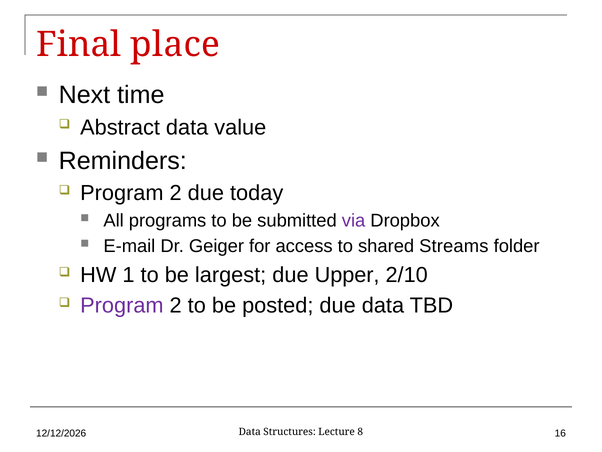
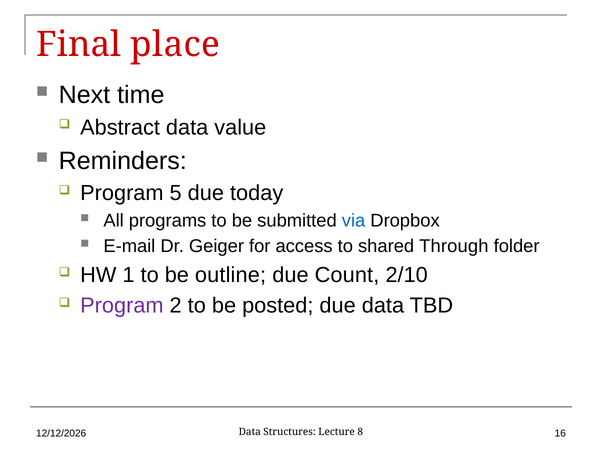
2: 2 -> 5 (176, 193)
via colour: purple -> blue (354, 220)
Streams: Streams -> Through (454, 246)
largest: largest -> outline (231, 275)
Upper: Upper -> Count (347, 275)
